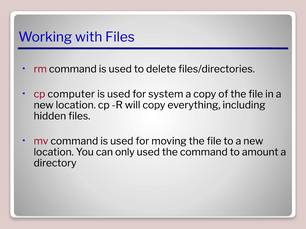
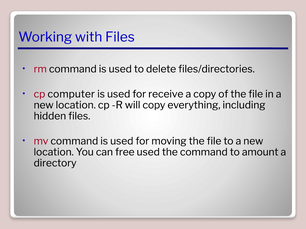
system: system -> receive (166, 94)
only: only -> free (125, 152)
